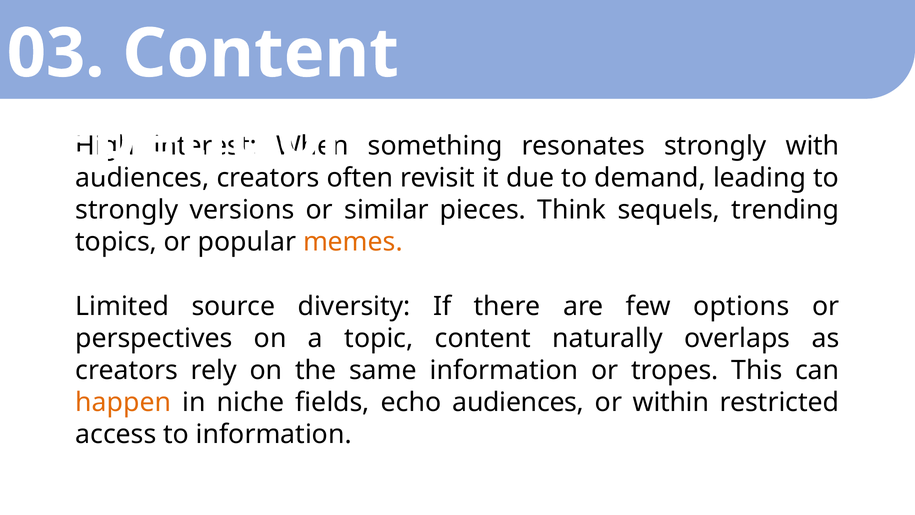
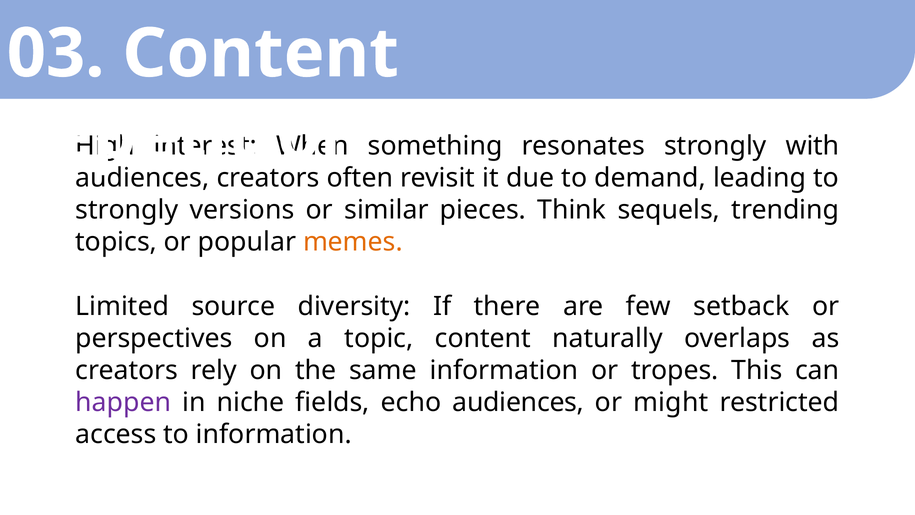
options: options -> setback (741, 306)
happen colour: orange -> purple (123, 402)
within: within -> might (671, 402)
